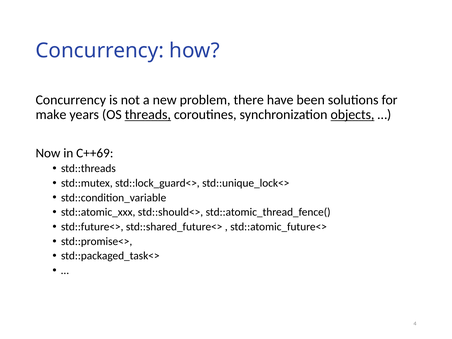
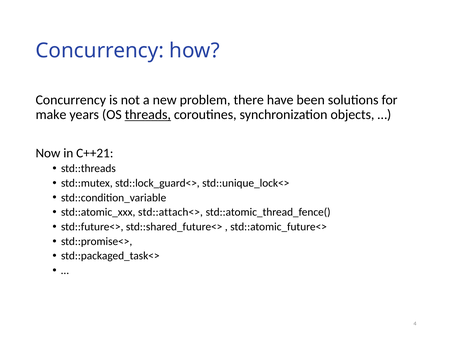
objects underline: present -> none (352, 115)
C++69: C++69 -> C++21 (95, 153)
std::should<>: std::should<> -> std::attach<> (170, 212)
